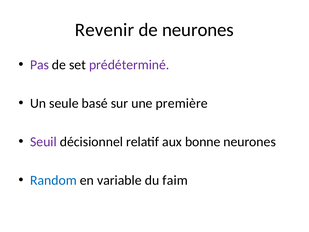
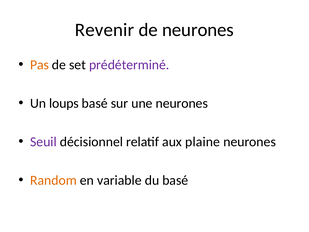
Pas colour: purple -> orange (40, 65)
seule: seule -> loups (64, 103)
une première: première -> neurones (182, 103)
bonne: bonne -> plaine (203, 142)
Random colour: blue -> orange (53, 180)
du faim: faim -> basé (175, 180)
